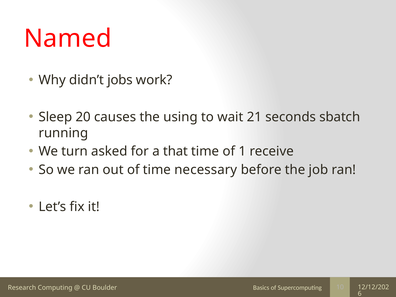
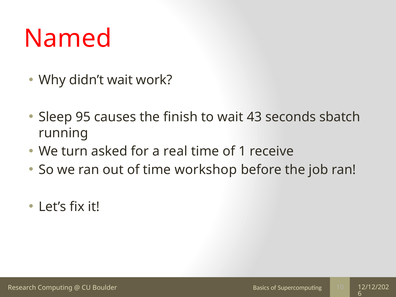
didn’t jobs: jobs -> wait (120, 80)
20: 20 -> 95 (83, 117)
using: using -> finish (181, 117)
21: 21 -> 43 (254, 117)
that: that -> real (175, 151)
necessary: necessary -> workshop (206, 170)
